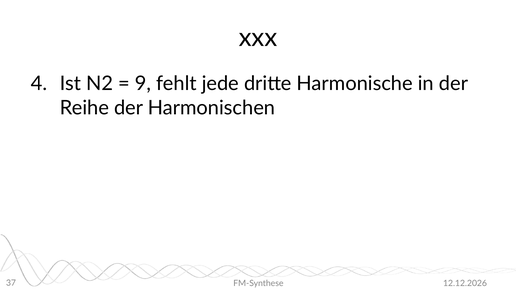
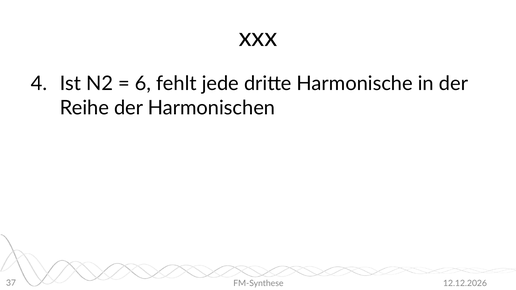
9: 9 -> 6 (143, 84)
